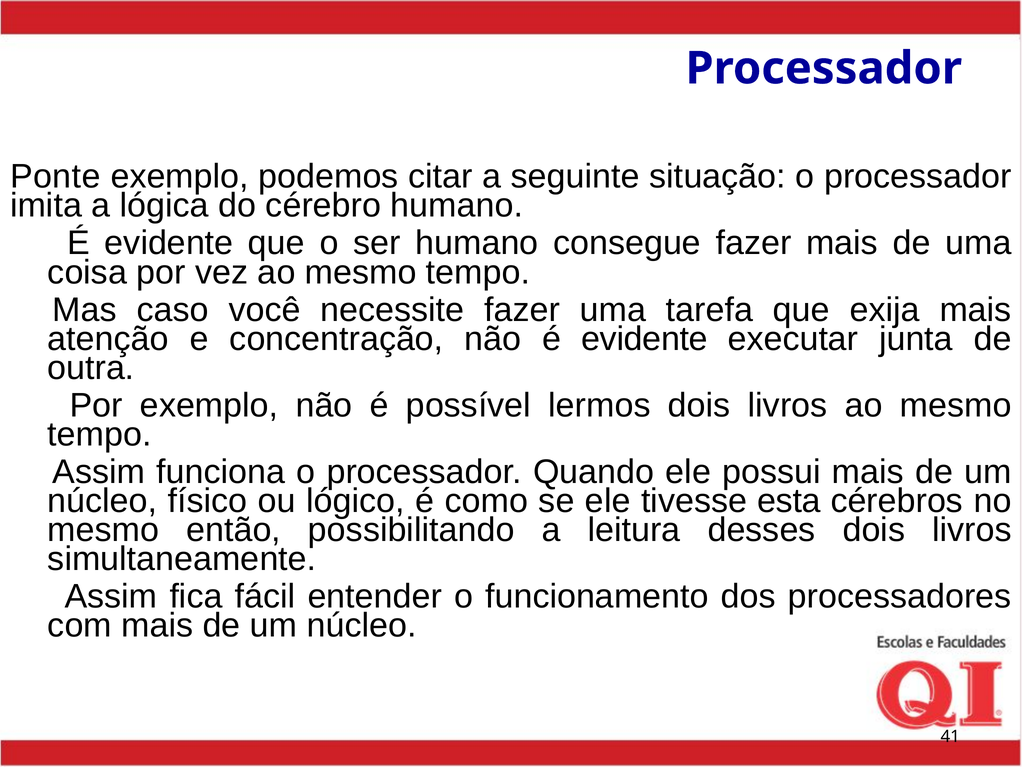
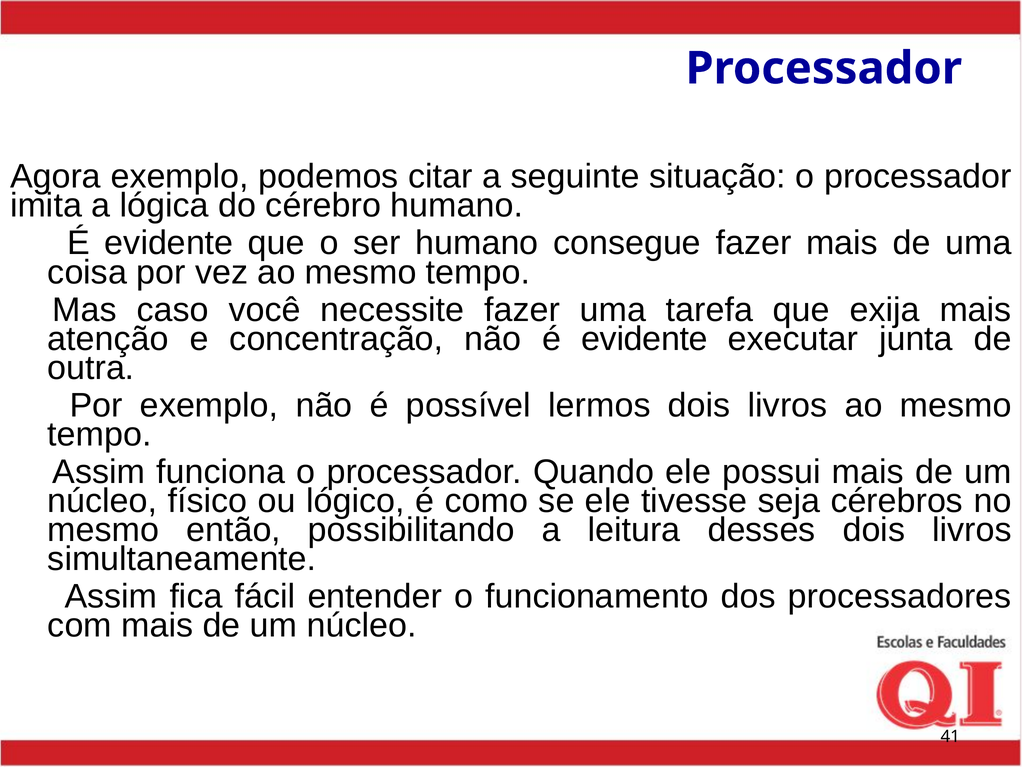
Ponte: Ponte -> Agora (55, 177)
esta: esta -> seja (789, 501)
